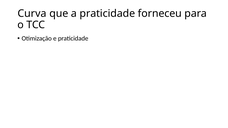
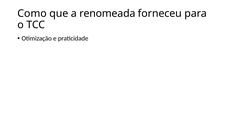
Curva: Curva -> Como (32, 14)
a praticidade: praticidade -> renomeada (107, 14)
